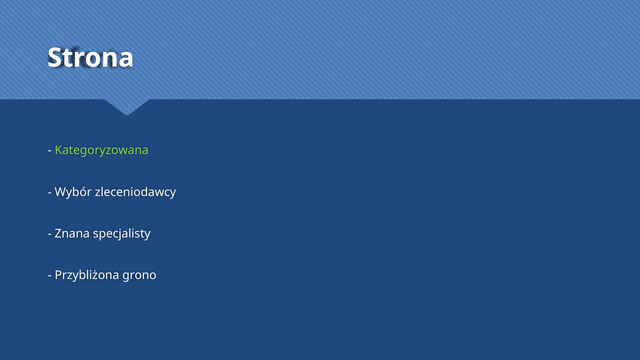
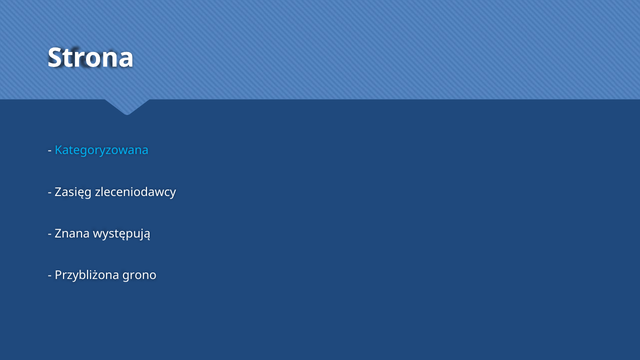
Kategoryzowana colour: light green -> light blue (102, 151)
Wybór: Wybór -> Zasięg (73, 192)
specjalisty: specjalisty -> występują (122, 234)
